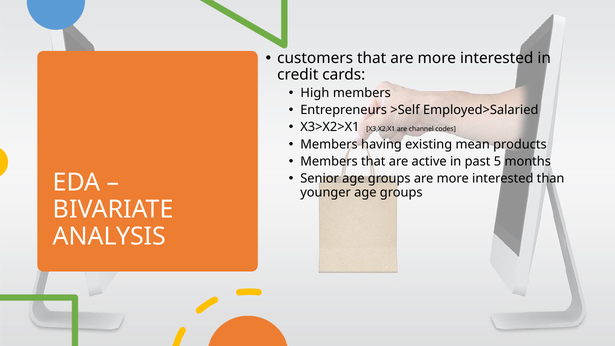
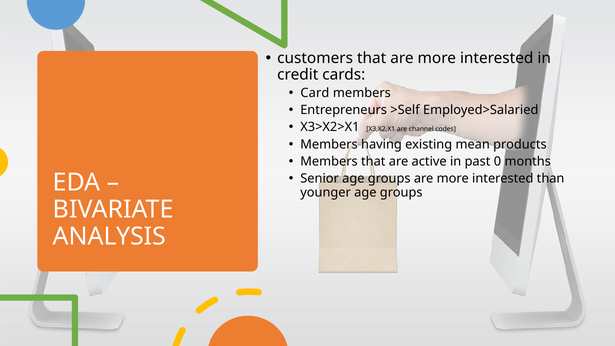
High: High -> Card (315, 93)
5: 5 -> 0 (498, 161)
